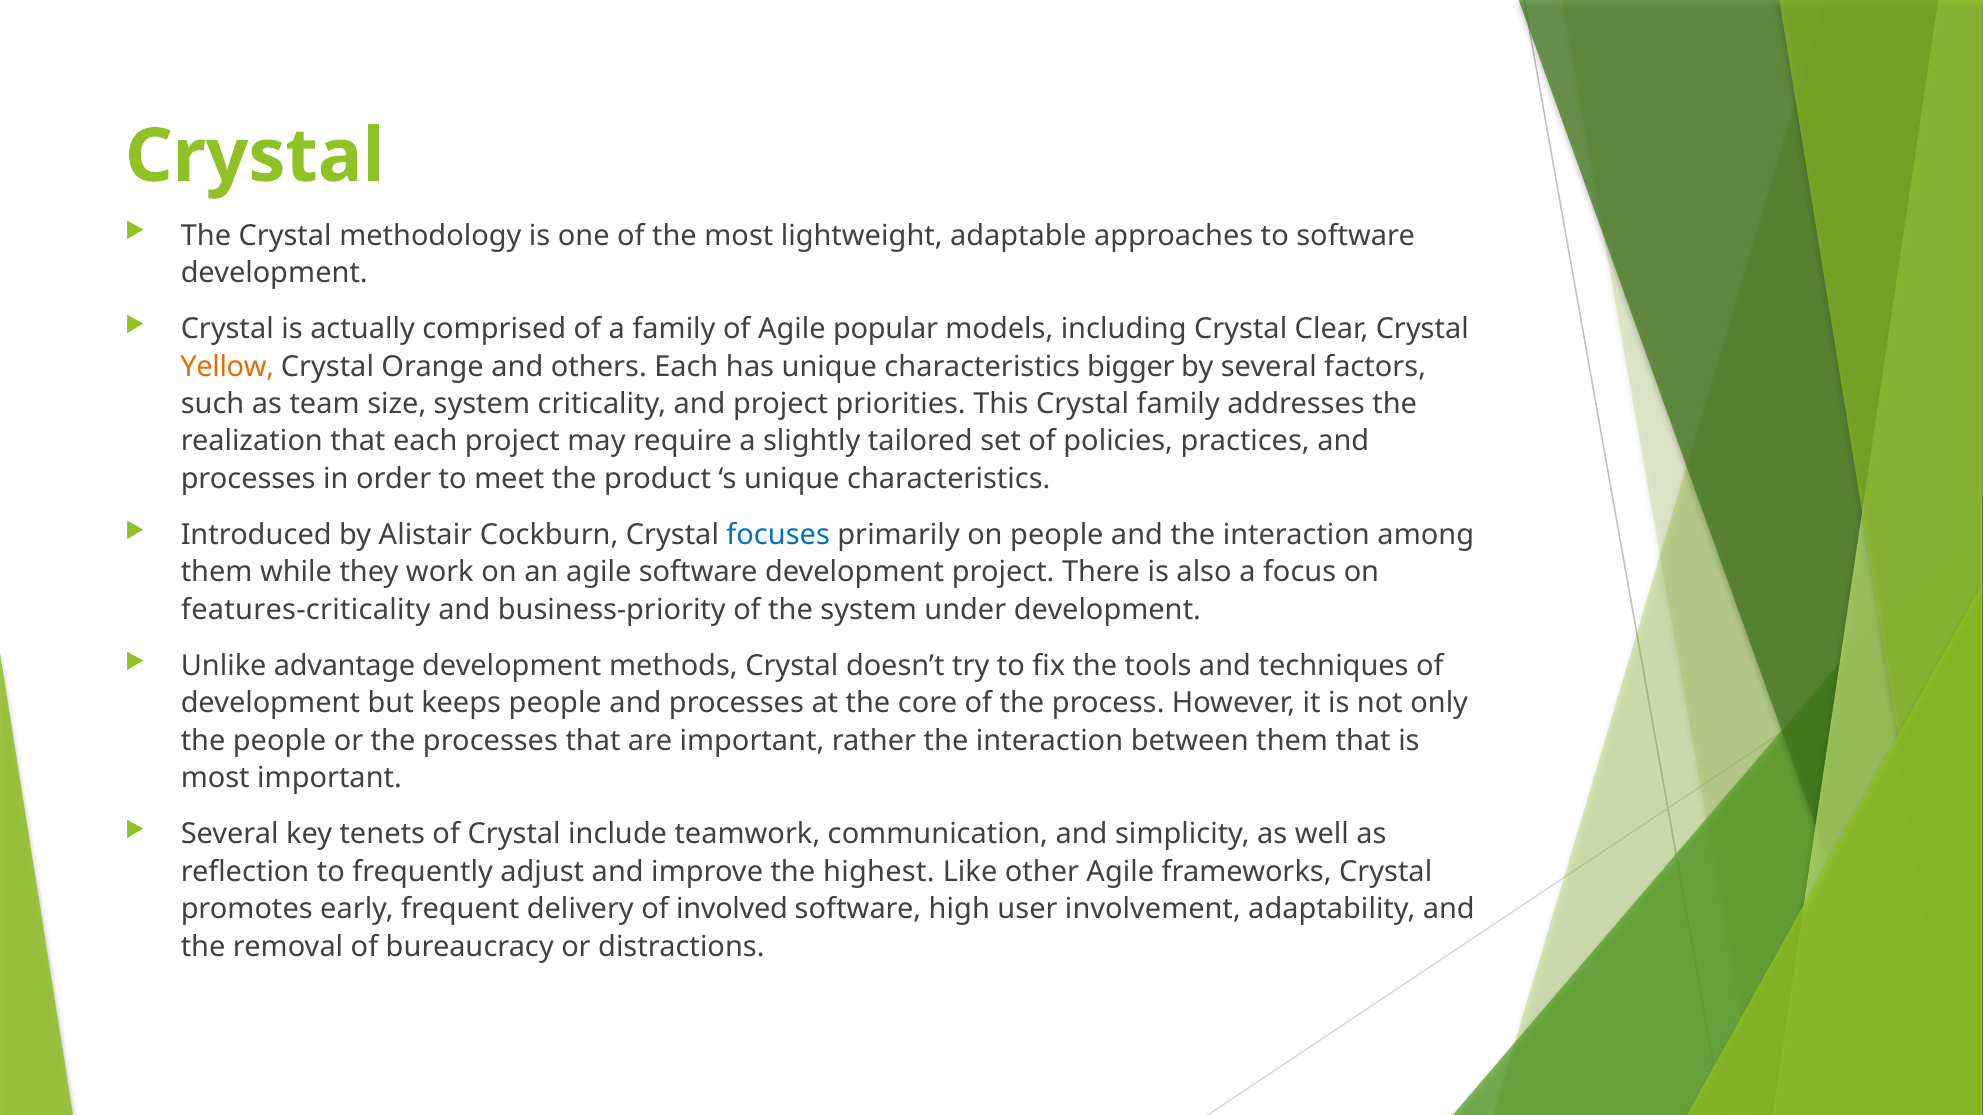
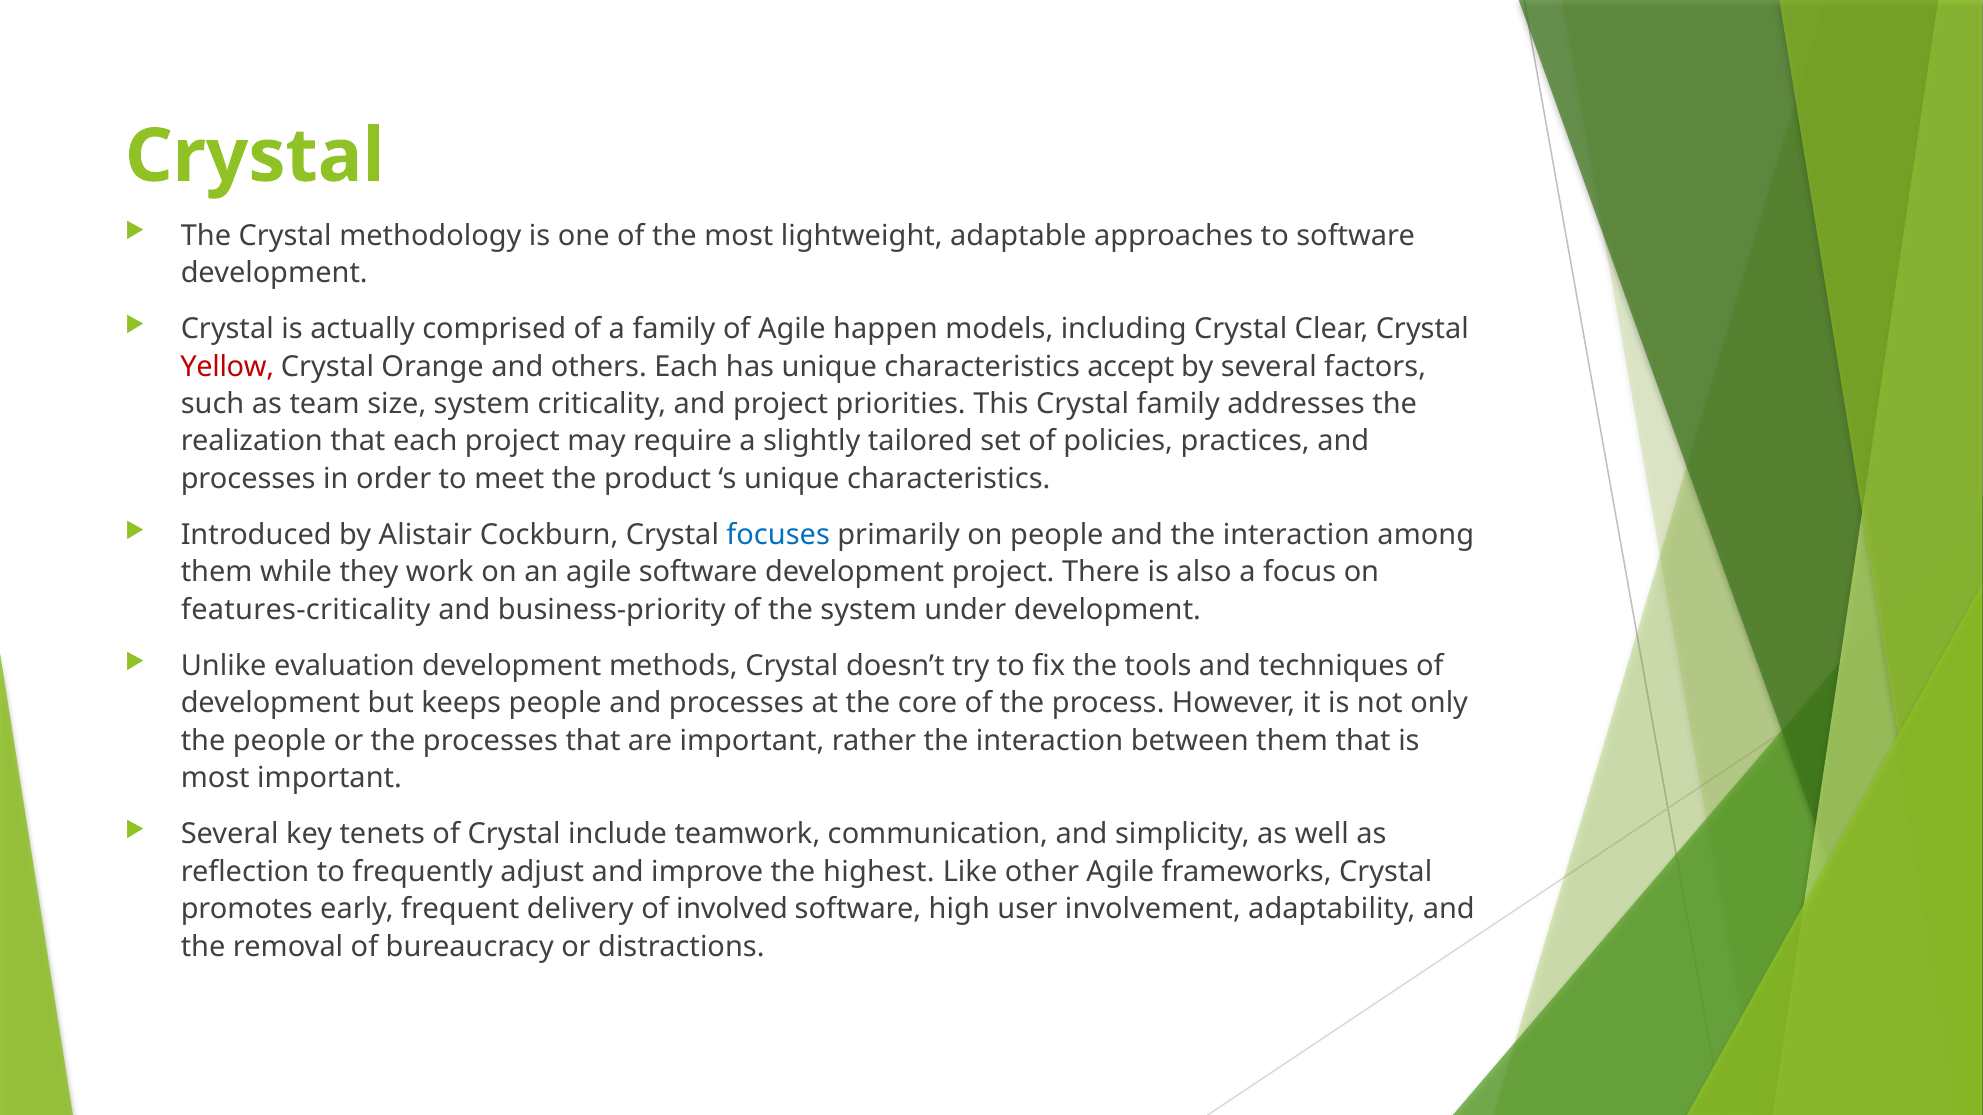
popular: popular -> happen (885, 329)
Yellow colour: orange -> red (227, 367)
bigger: bigger -> accept (1131, 367)
advantage: advantage -> evaluation (344, 666)
